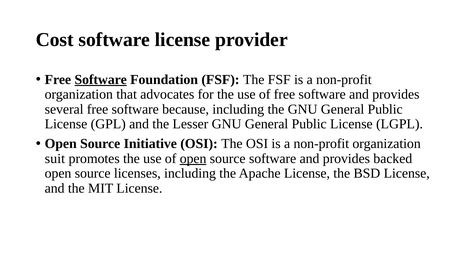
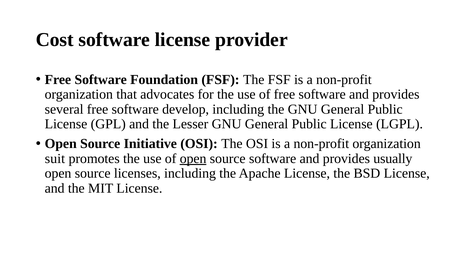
Software underline: present -> none (101, 80)
because: because -> develop (186, 109)
backed: backed -> usually (393, 159)
